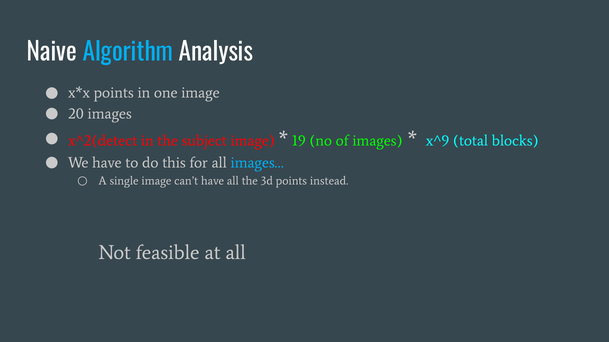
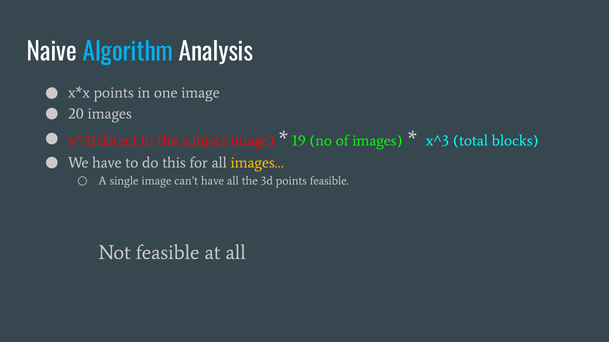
x^9: x^9 -> x^3 (437, 141)
images… colour: light blue -> yellow (257, 163)
points instead: instead -> feasible (329, 181)
